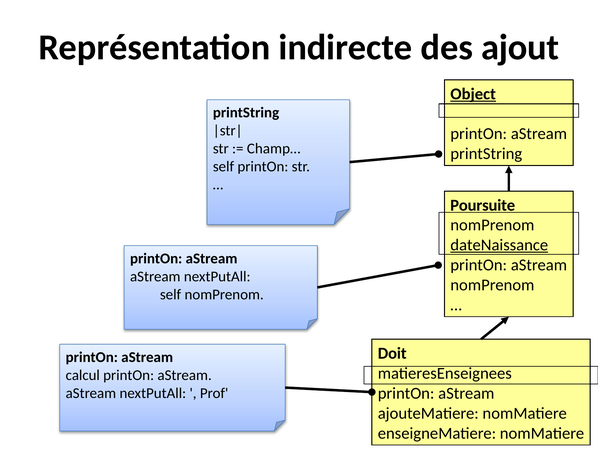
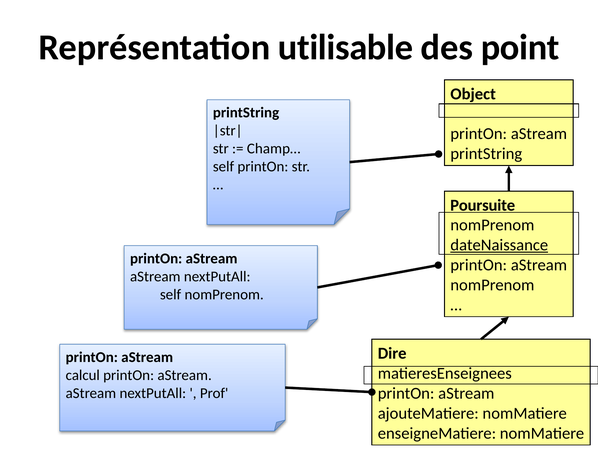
indirecte: indirecte -> utilisable (346, 47)
ajout: ajout -> point (520, 47)
Object underline: present -> none (473, 94)
Doit: Doit -> Dire (392, 353)
